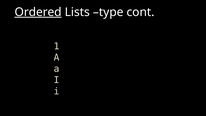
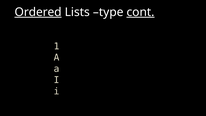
cont underline: none -> present (141, 12)
